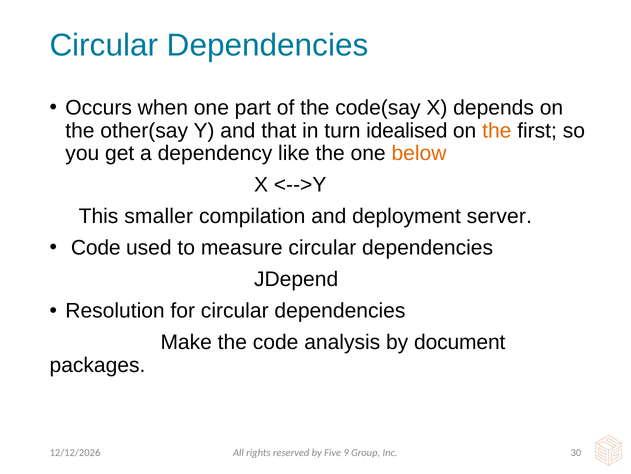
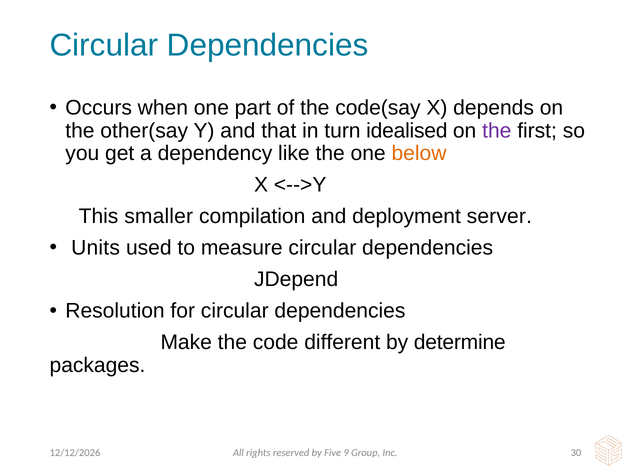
the colour: orange -> purple (497, 130)
Code: Code -> Units (96, 247)
analysis: analysis -> different (342, 342)
document: document -> determine (460, 342)
